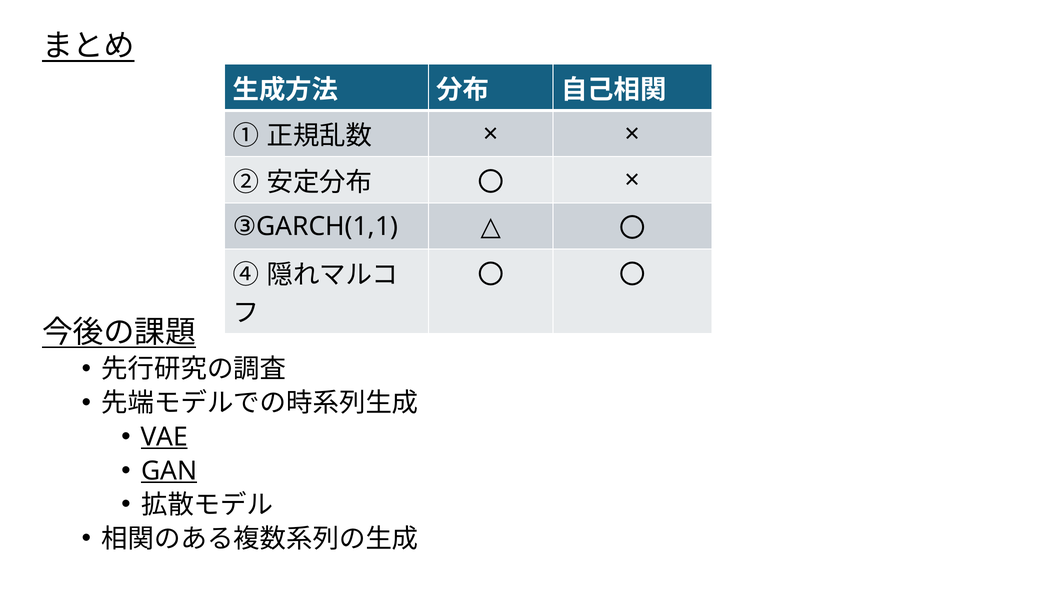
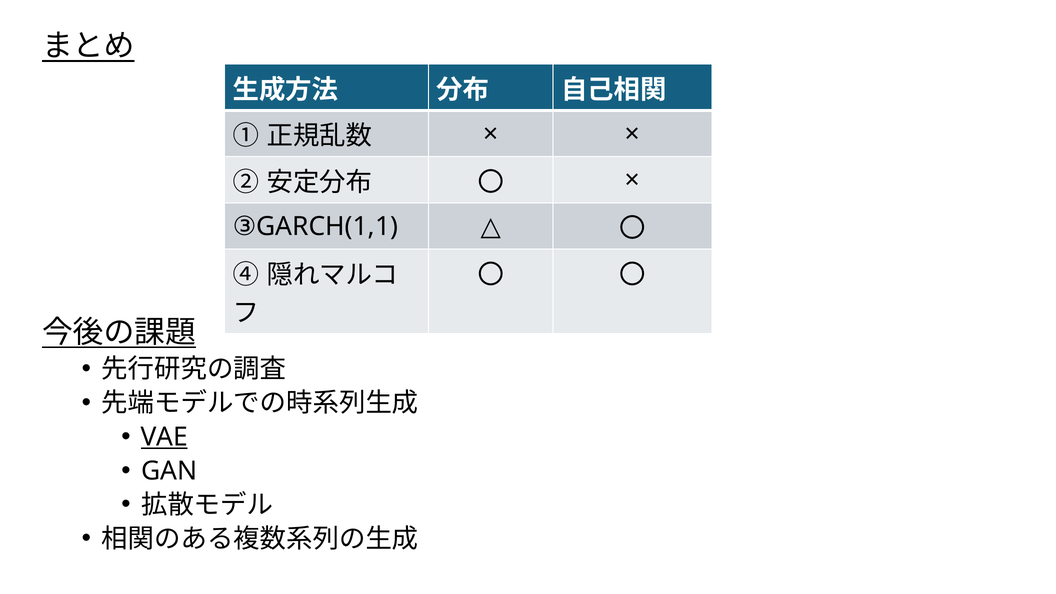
GAN underline: present -> none (169, 471)
